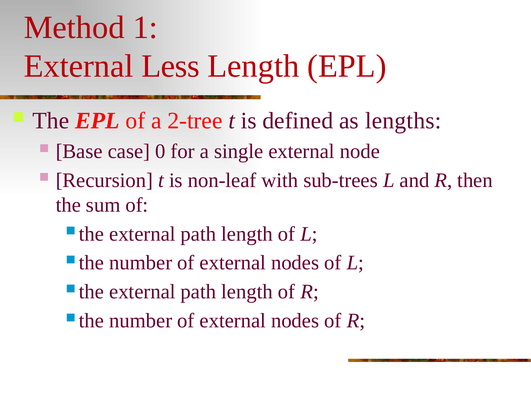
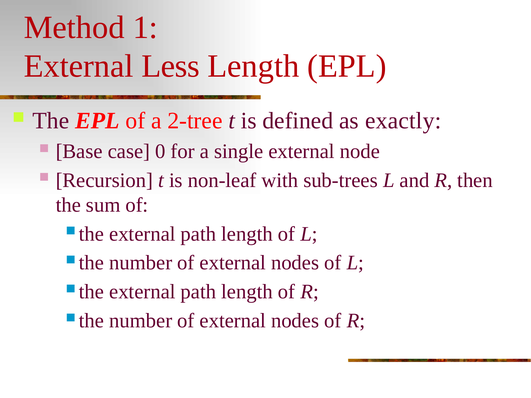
lengths: lengths -> exactly (403, 121)
